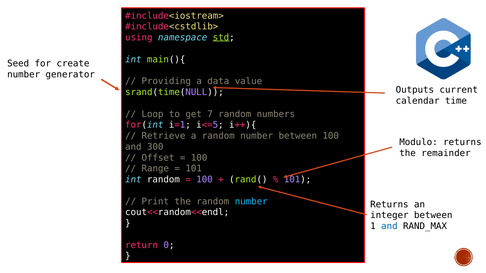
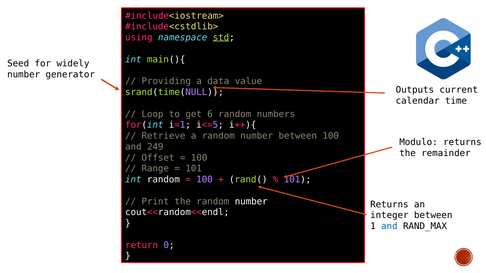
create: create -> widely (73, 64)
7: 7 -> 6 (210, 114)
300: 300 -> 249 (155, 147)
number colour: light blue -> white (251, 202)
